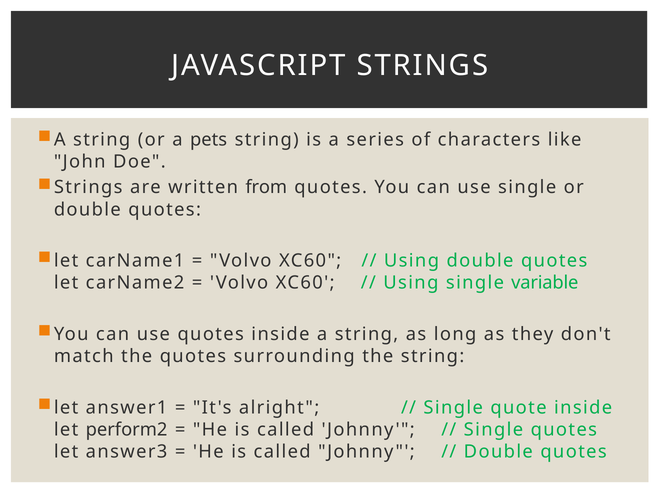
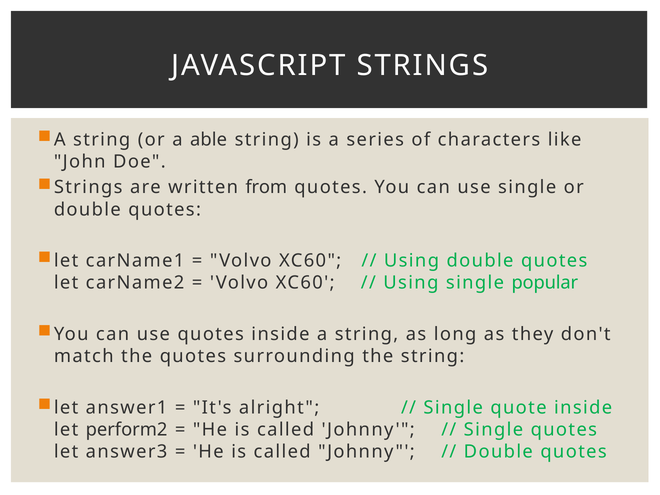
pets: pets -> able (209, 140)
variable: variable -> popular (545, 283)
